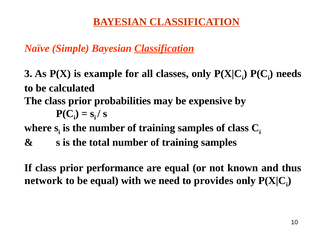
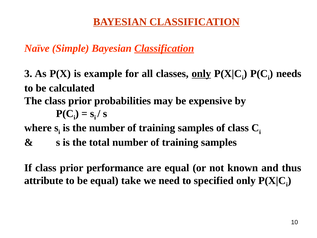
only underline: none -> present (201, 74)
network: network -> attribute (44, 180)
with: with -> take (131, 180)
provides: provides -> specified (214, 180)
